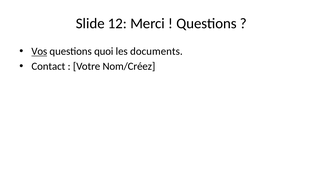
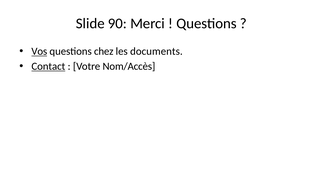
12: 12 -> 90 (117, 23)
quoi: quoi -> chez (104, 51)
Contact underline: none -> present (48, 66)
Nom/Créez: Nom/Créez -> Nom/Accès (129, 66)
